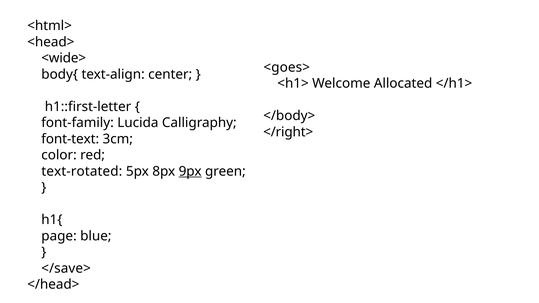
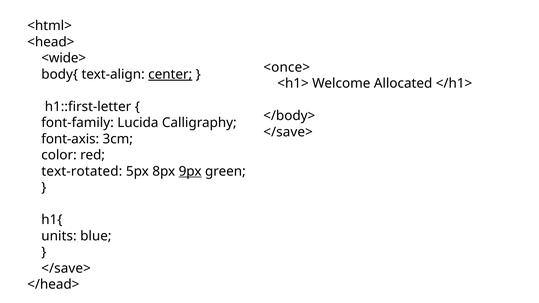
<goes>: <goes> -> <once> (287, 67)
center underline: none -> present (170, 74)
</right>: </right> -> </save> (288, 132)
font-text: font-text -> font-axis (70, 139)
page: page -> units (59, 236)
